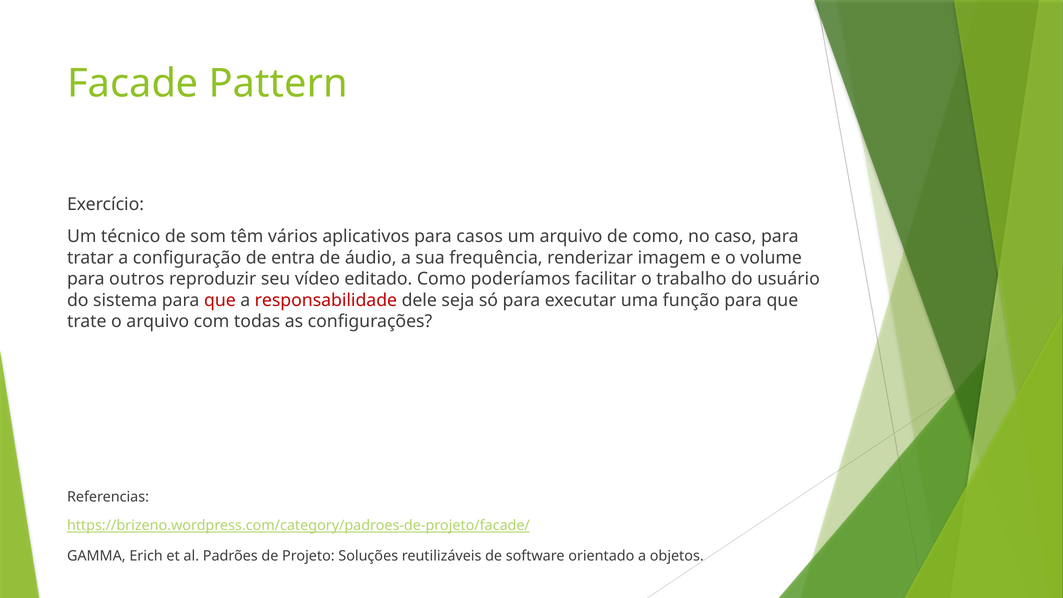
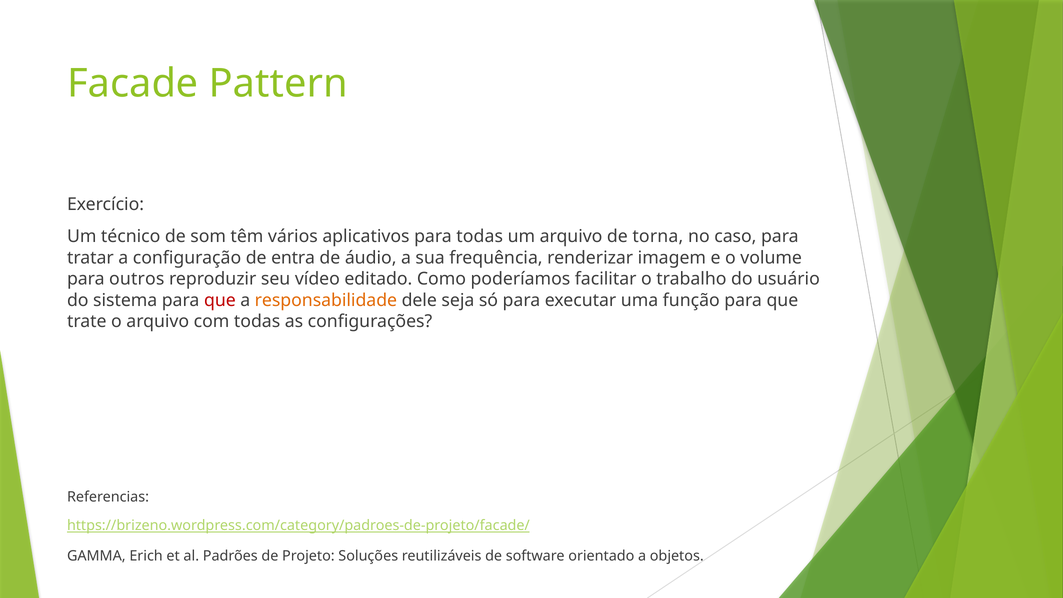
para casos: casos -> todas (480, 237)
de como: como -> torna (658, 237)
responsabilidade colour: red -> orange (326, 300)
